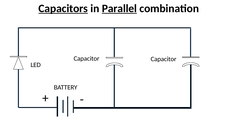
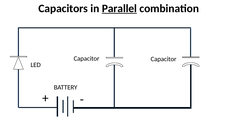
Capacitors underline: present -> none (63, 8)
